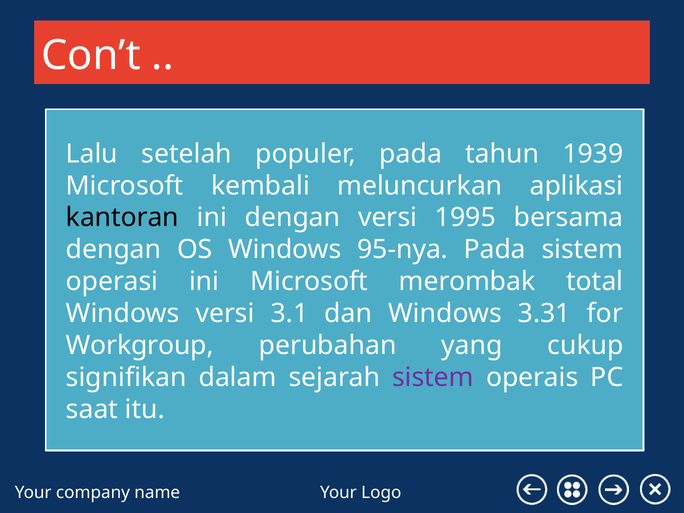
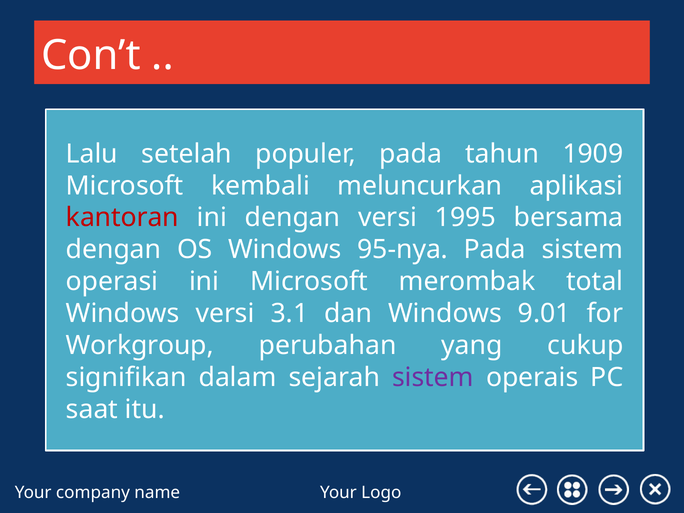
1939: 1939 -> 1909 (593, 154)
kantoran colour: black -> red (122, 218)
3.31: 3.31 -> 9.01 (544, 313)
